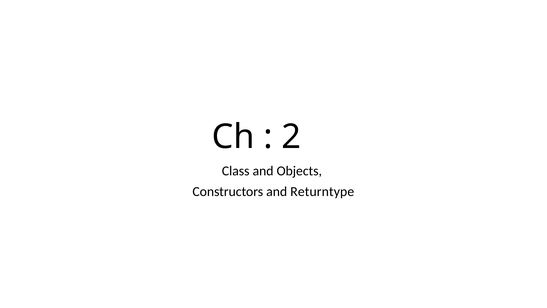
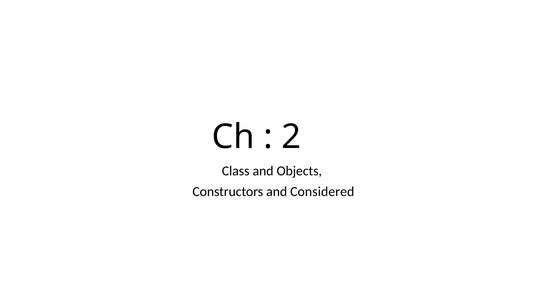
Returntype: Returntype -> Considered (322, 191)
